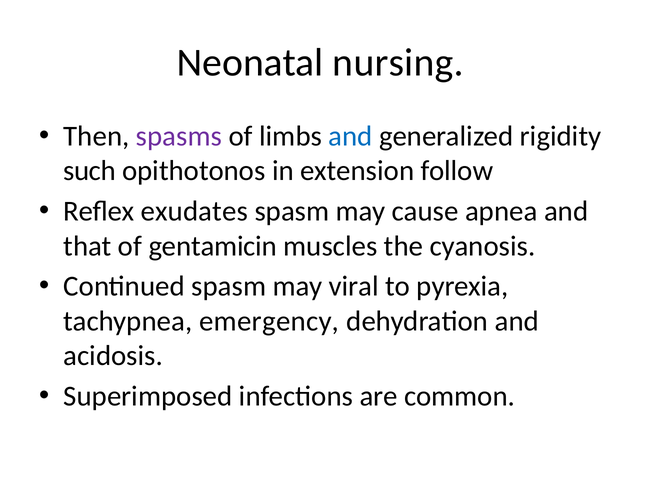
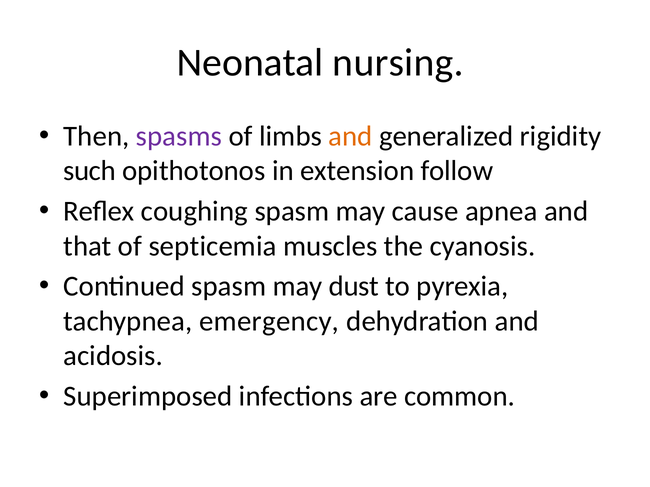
and colour: blue -> orange (350, 136)
exudates: exudates -> coughing (194, 212)
gentamicin: gentamicin -> septicemia (213, 246)
viral: viral -> dust (354, 287)
